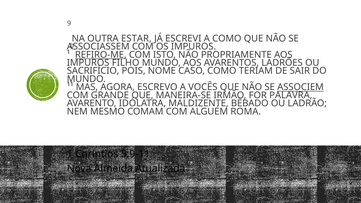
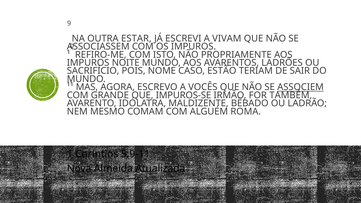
A COMO: COMO -> VIVAM (227, 38)
REFIRO-ME underline: present -> none (101, 55)
FILHO: FILHO -> NOITE (126, 63)
CASO COMO: COMO -> ESTÃO (222, 71)
MANEIRA-SE: MANEIRA-SE -> IMPUROS-SE (183, 95)
PALAVRA: PALAVRA -> TAMBÉM (291, 95)
